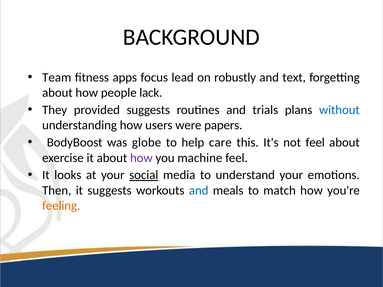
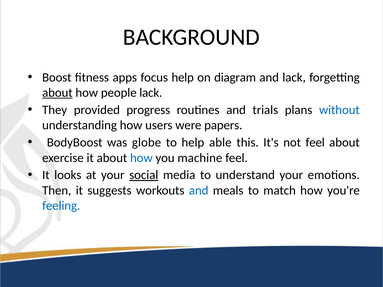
Team: Team -> Boost (57, 77)
focus lead: lead -> help (183, 77)
robustly: robustly -> diagram (235, 77)
and text: text -> lack (294, 77)
about underline: none -> present (57, 93)
provided suggests: suggests -> progress (148, 110)
care: care -> able (220, 143)
how colour: purple -> blue (141, 158)
feeling colour: orange -> blue (61, 206)
